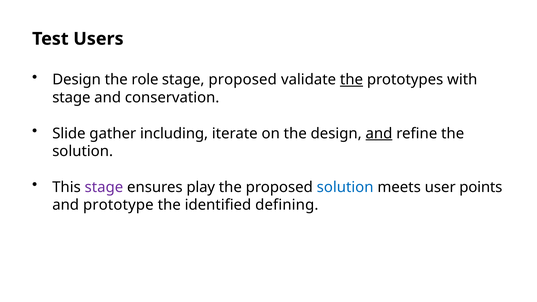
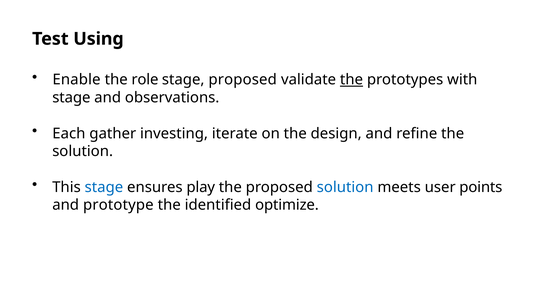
Users: Users -> Using (98, 39)
Design: Design -> Enable (76, 80)
conservation: conservation -> observations (172, 98)
Slide: Slide -> Each (69, 133)
including: including -> investing (174, 133)
and underline: present -> none (379, 133)
stage colour: purple -> blue (104, 187)
defining: defining -> optimize (287, 205)
